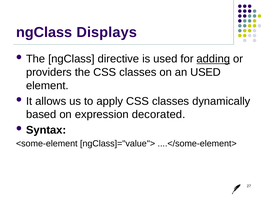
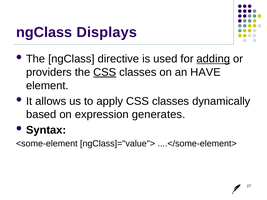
CSS underline: none -> present (105, 72)
an USED: USED -> HAVE (206, 72)
decorated: decorated -> generates (159, 115)
